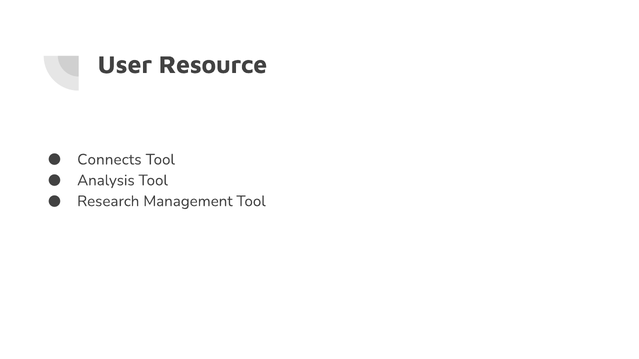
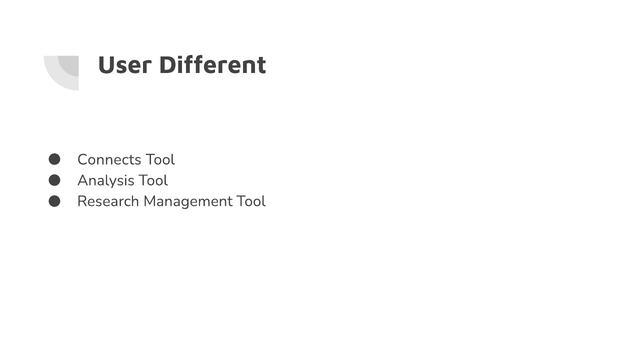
Resource: Resource -> Different (213, 65)
